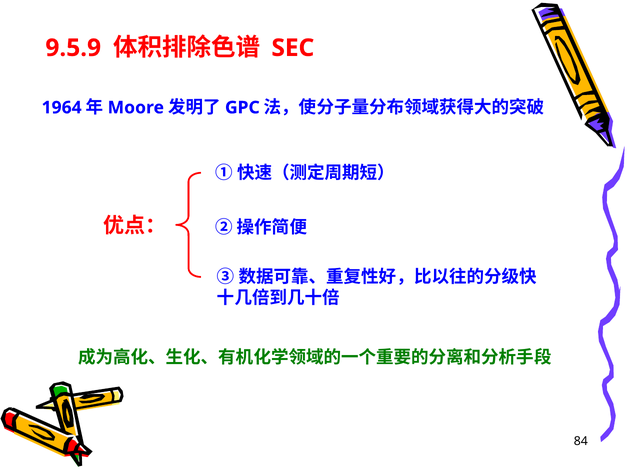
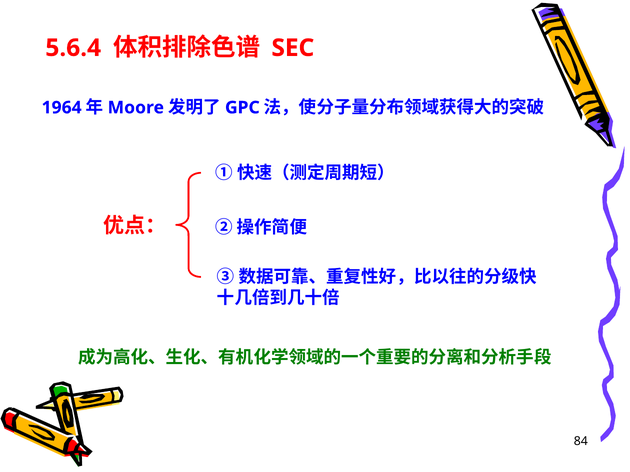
9.5.9: 9.5.9 -> 5.6.4 (73, 48)
